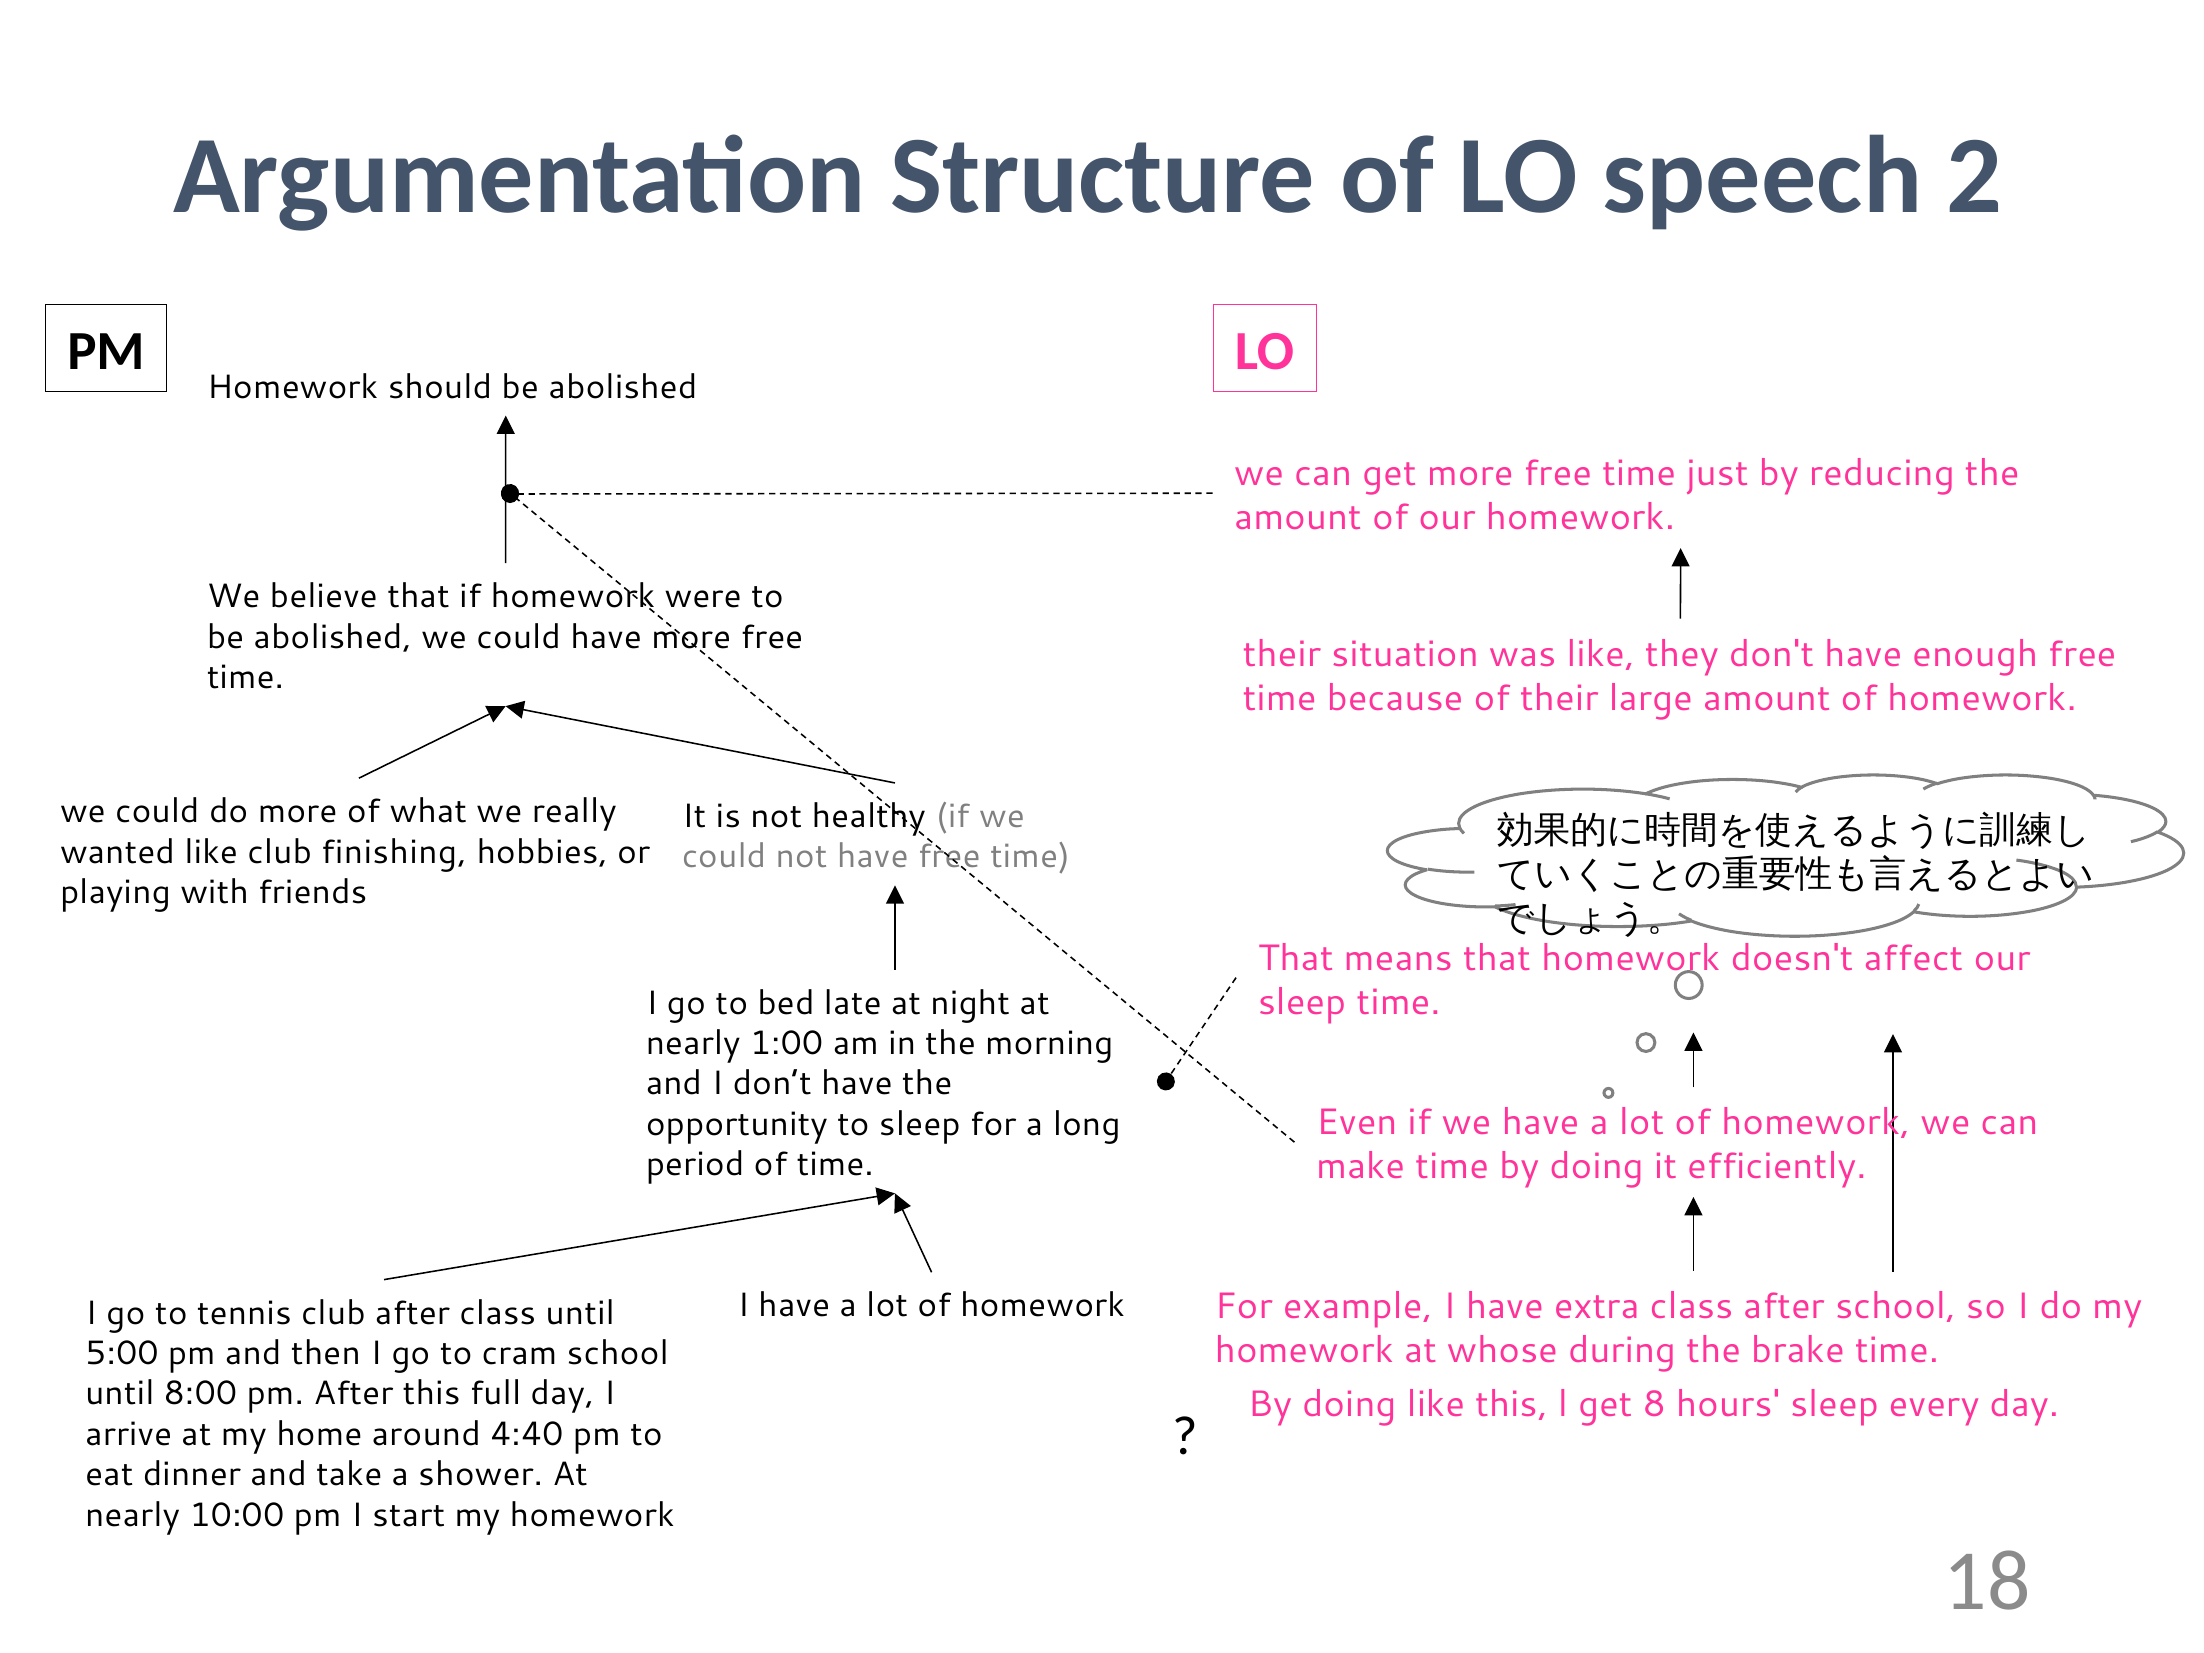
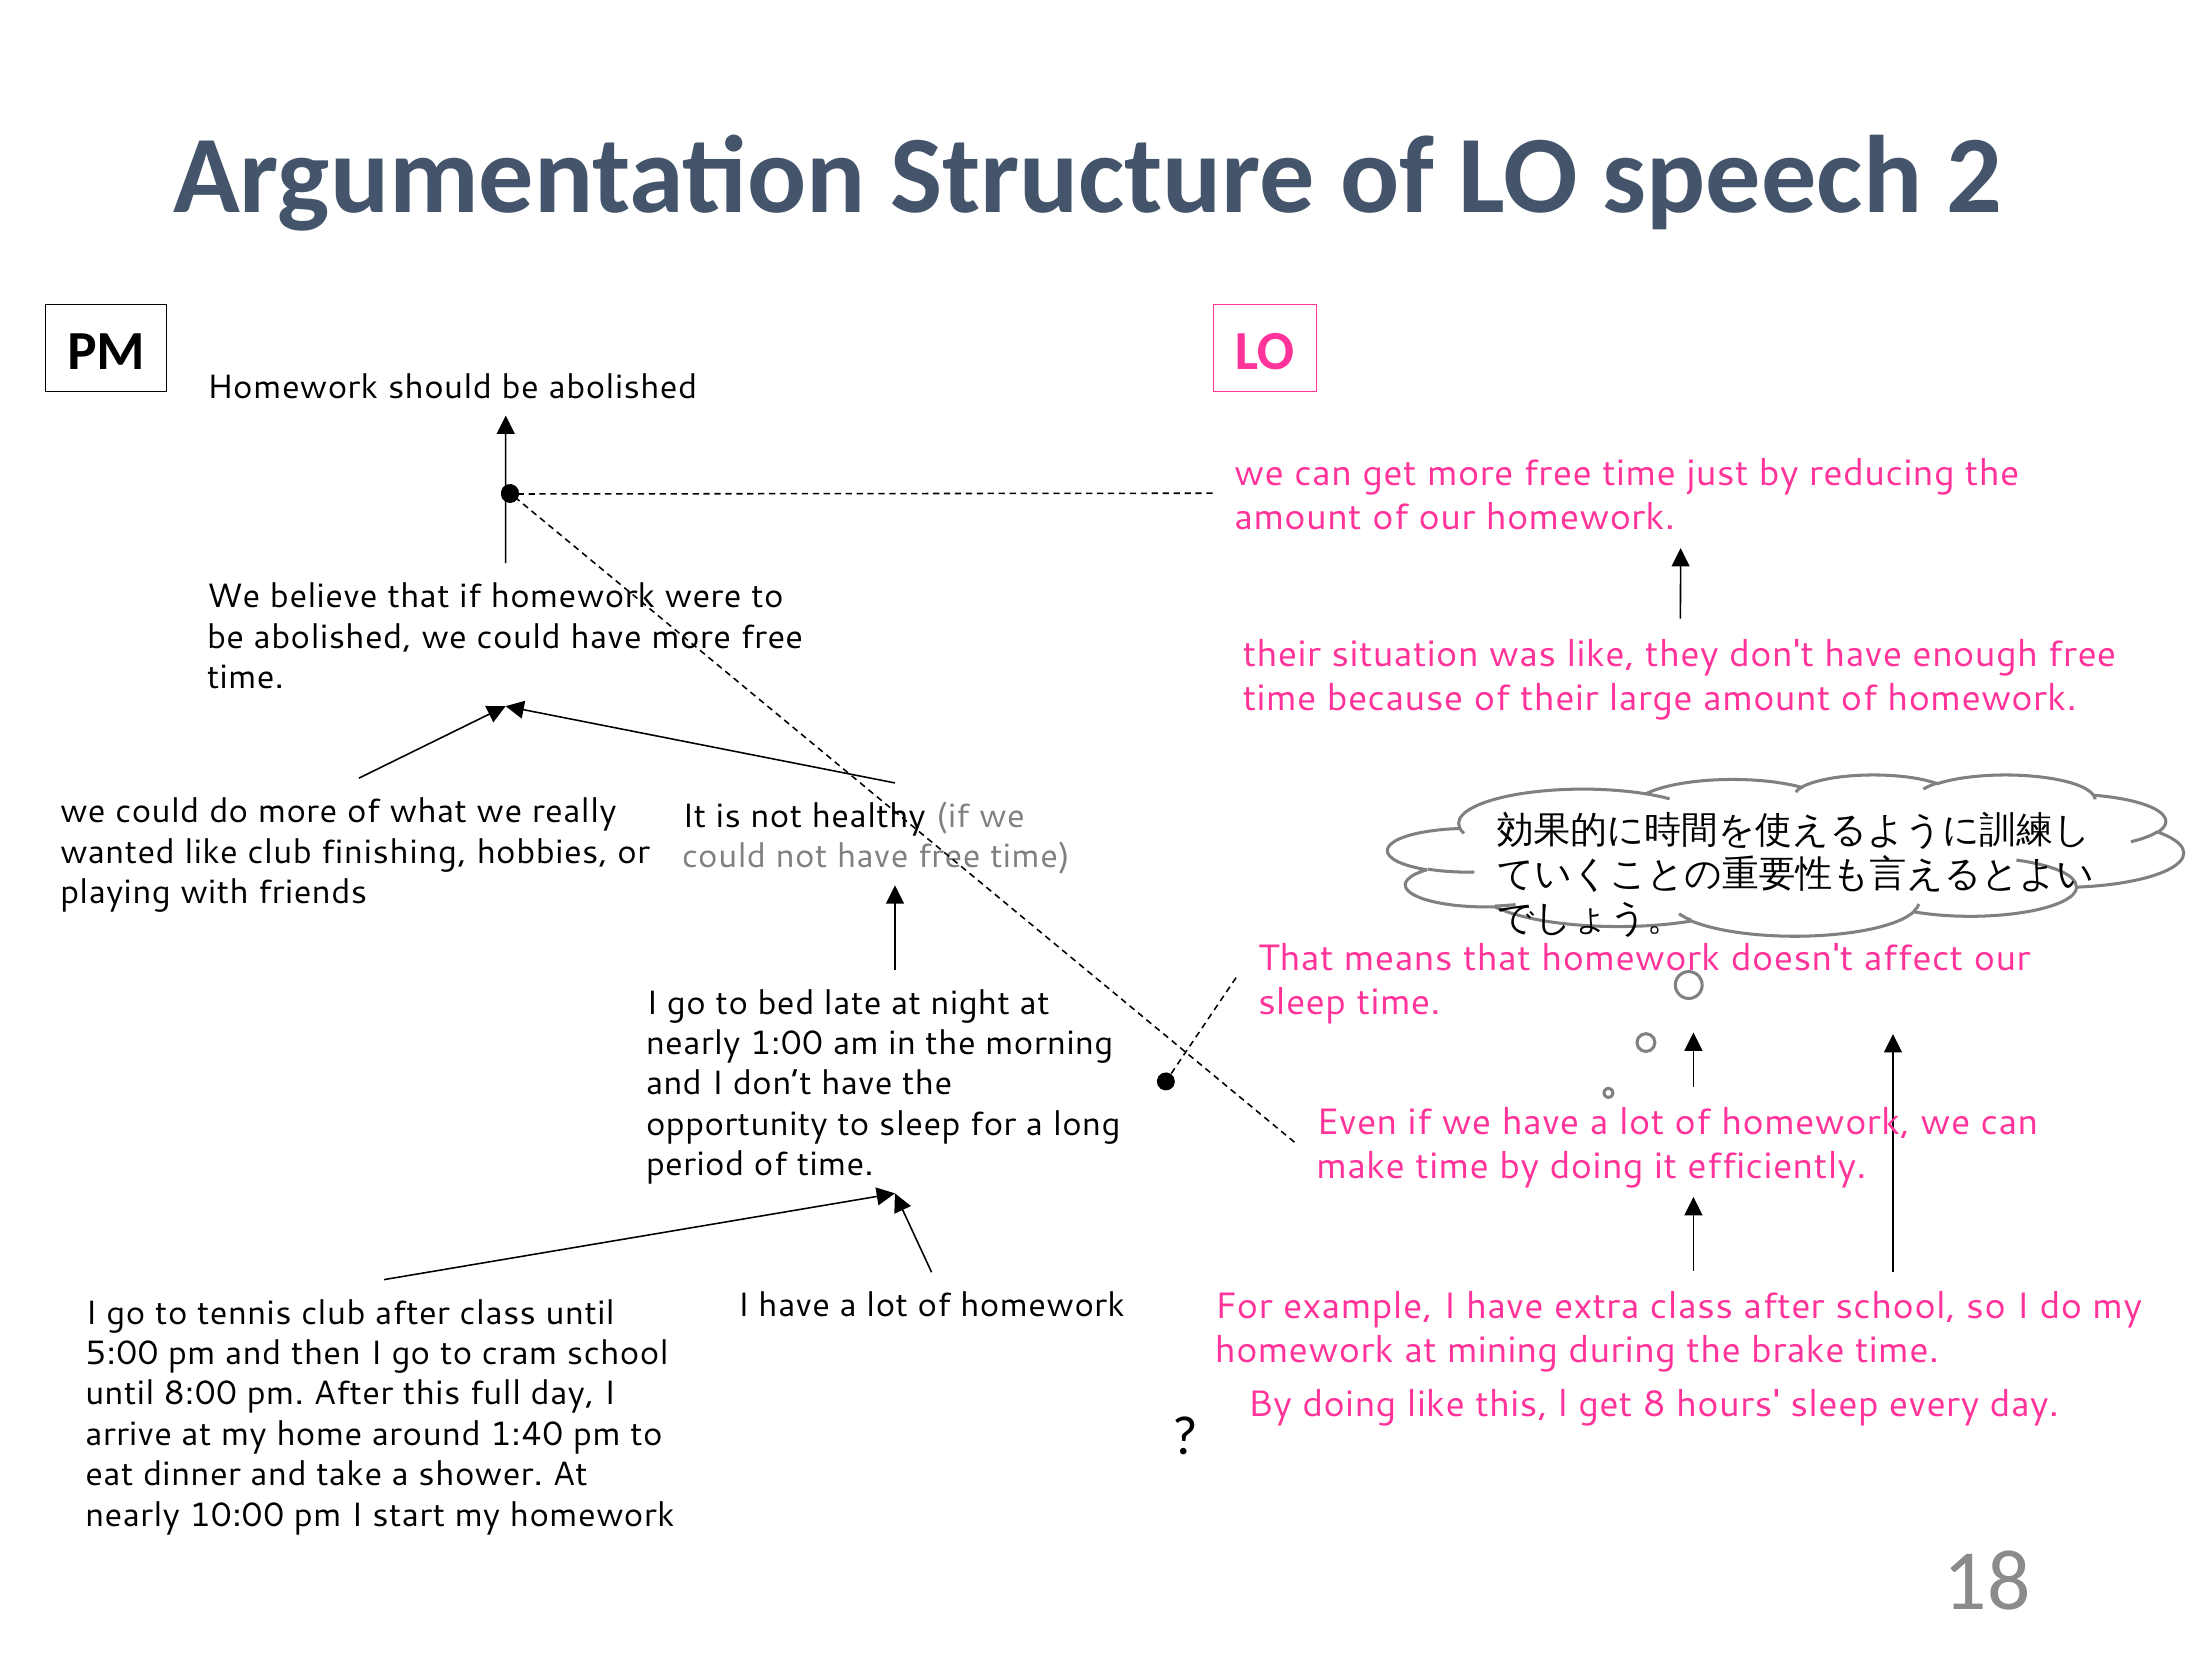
whose: whose -> mining (1503, 1350)
4:40: 4:40 -> 1:40 (527, 1434)
